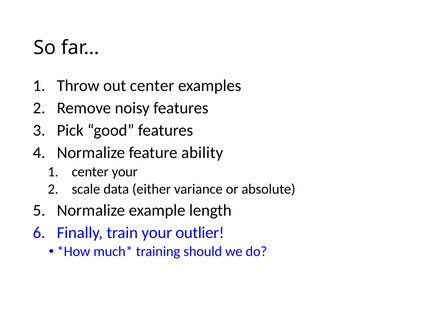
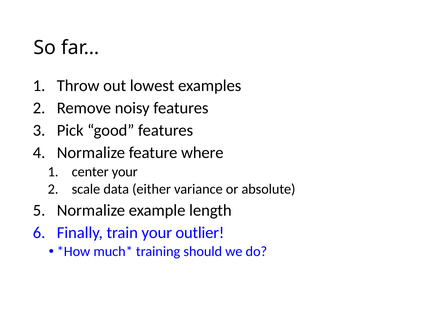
out center: center -> lowest (152, 86)
ability: ability -> where (202, 153)
